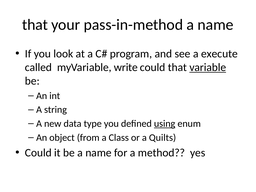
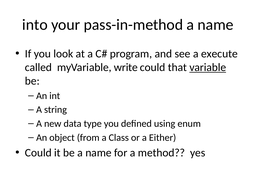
that: that -> into (35, 25)
using underline: present -> none (165, 124)
Quilts: Quilts -> Either (163, 138)
